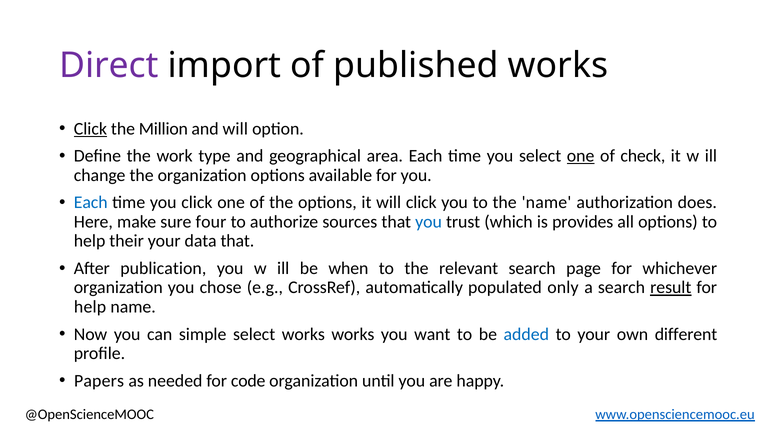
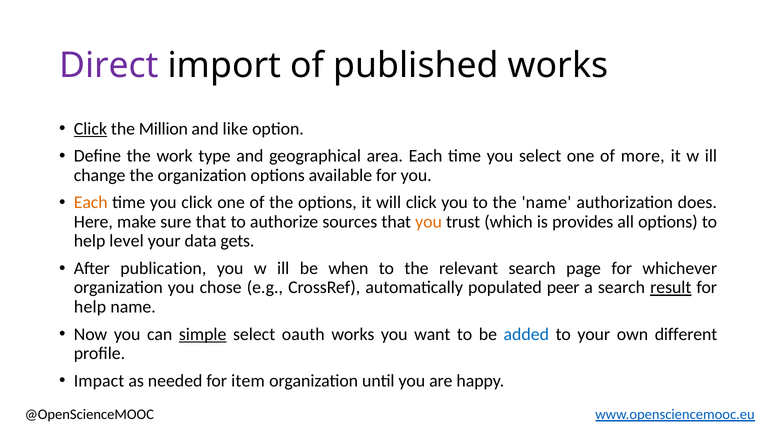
and will: will -> like (235, 129)
one underline: present -> none (581, 156)
check: check -> more (643, 156)
Each colour: blue -> orange (91, 203)
sure four: four -> that (211, 222)
you colour: blue -> orange (429, 222)
their: their -> level (127, 241)
data that: that -> gets (237, 241)
only: only -> peer (563, 288)
simple underline: none -> present (203, 334)
select works: works -> oauth (303, 334)
Papers: Papers -> Impact (99, 381)
code: code -> item (248, 381)
